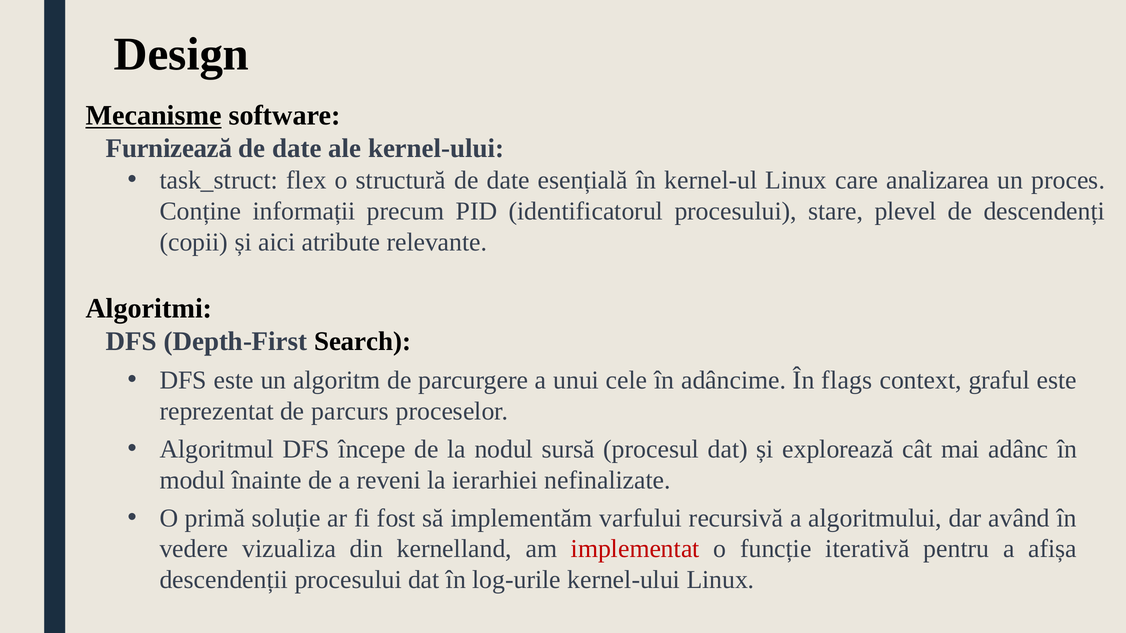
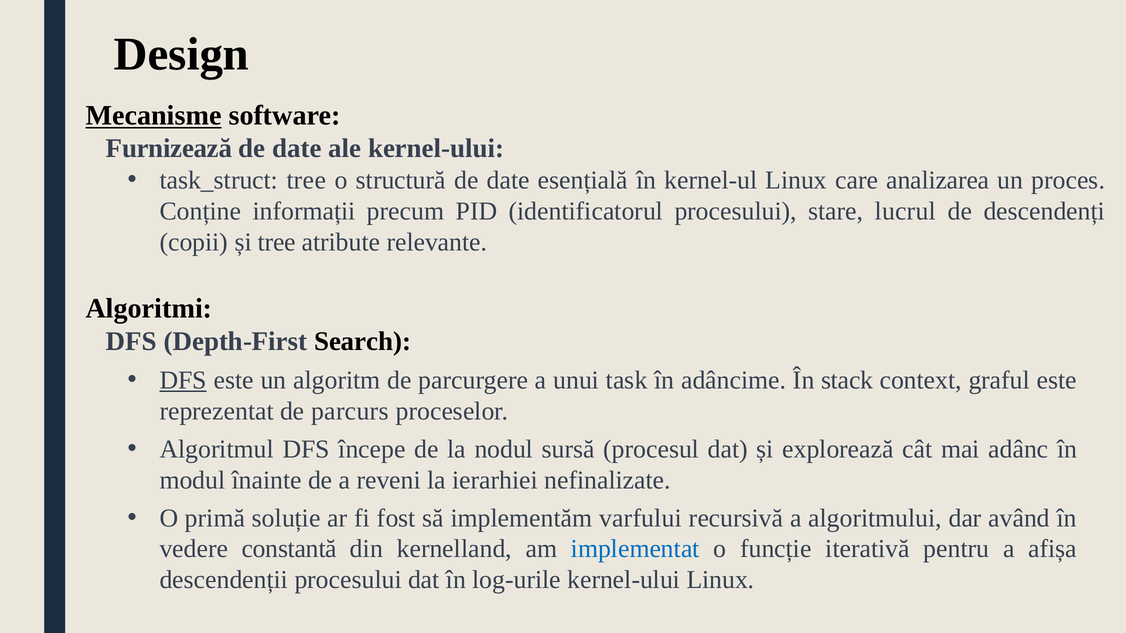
task_struct flex: flex -> tree (306, 180)
plevel: plevel -> lucrul (905, 211)
și aici: aici -> tree (277, 242)
DFS underline: none -> present (183, 380)
cele: cele -> task (627, 380)
flags: flags -> stack (847, 380)
vizualiza: vizualiza -> constantă (289, 549)
implementat colour: red -> blue (635, 549)
